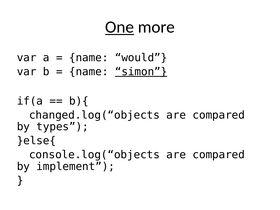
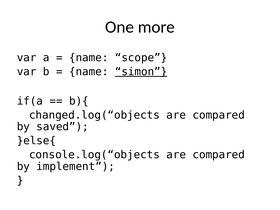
One underline: present -> none (120, 27)
would: would -> scope (141, 58)
types: types -> saved (63, 127)
